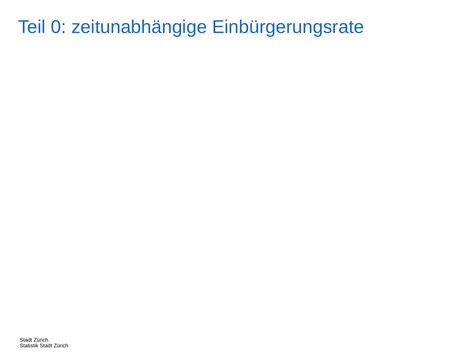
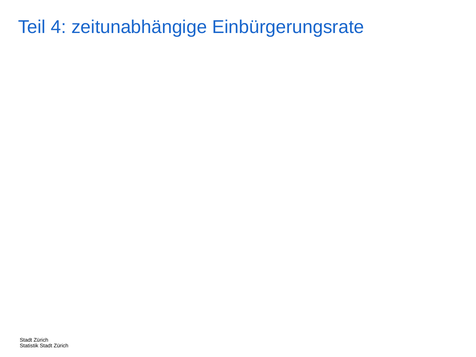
0: 0 -> 4 (59, 27)
